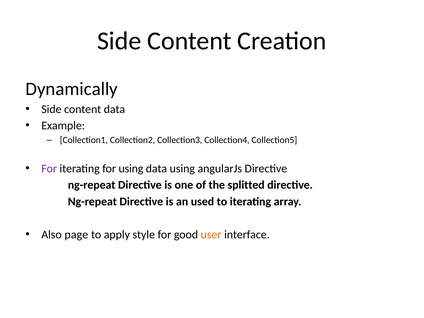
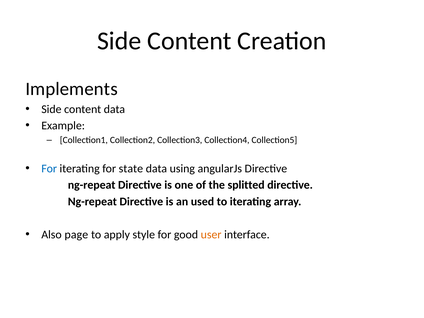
Dynamically: Dynamically -> Implements (72, 89)
For colour: purple -> blue (49, 169)
for using: using -> state (131, 169)
